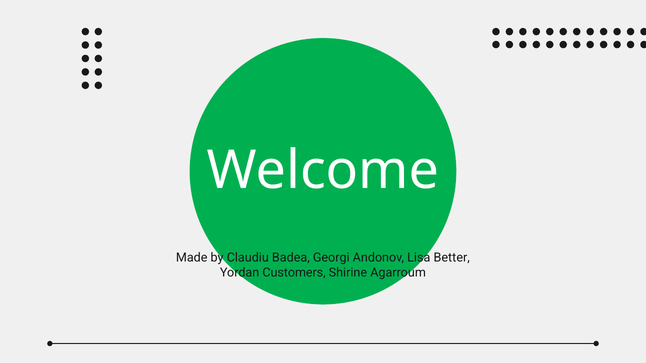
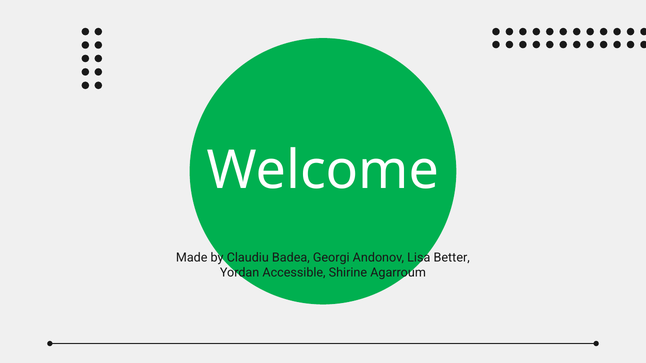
Customers: Customers -> Accessible (294, 273)
